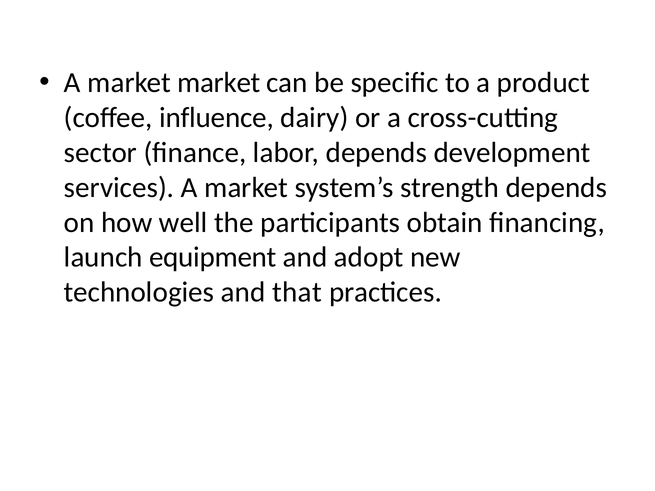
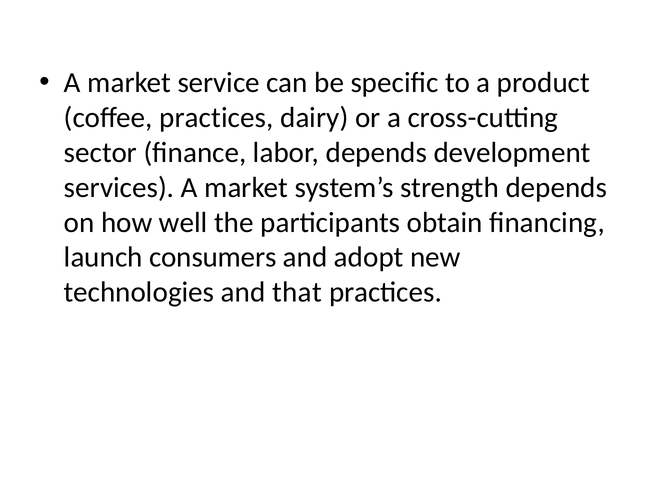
market market: market -> service (219, 83)
coffee influence: influence -> practices (216, 118)
equipment: equipment -> consumers (213, 258)
